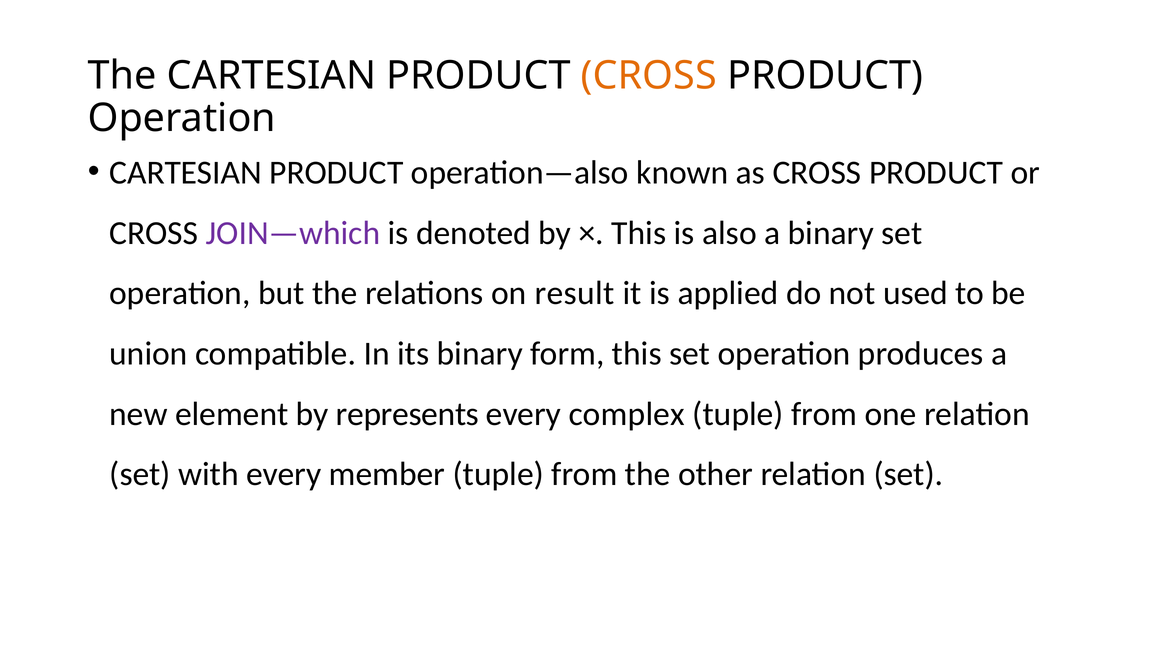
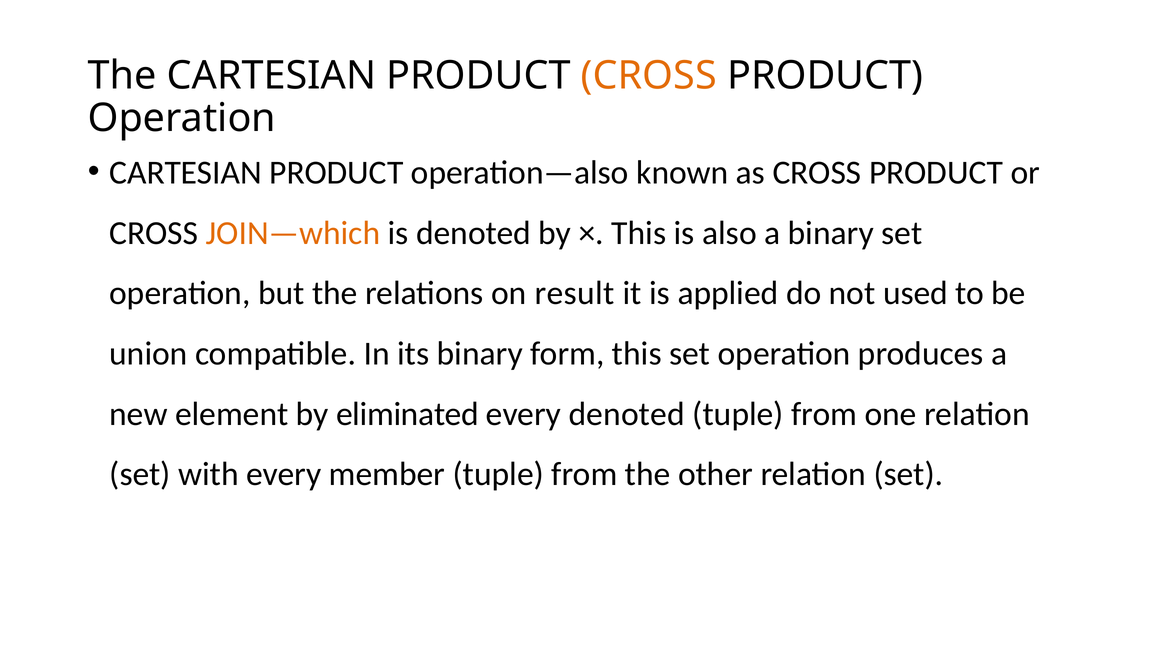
JOIN—which colour: purple -> orange (293, 233)
represents: represents -> eliminated (407, 414)
every complex: complex -> denoted (627, 414)
